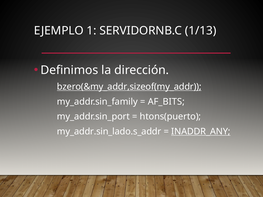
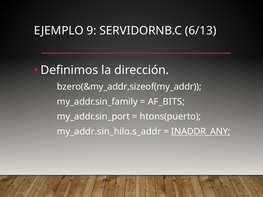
1: 1 -> 9 (91, 31)
1/13: 1/13 -> 6/13 (201, 31)
bzero(&my_addr,sizeof(my_addr underline: present -> none (129, 87)
my_addr.sin_lado.s_addr: my_addr.sin_lado.s_addr -> my_addr.sin_hilo.s_addr (109, 132)
